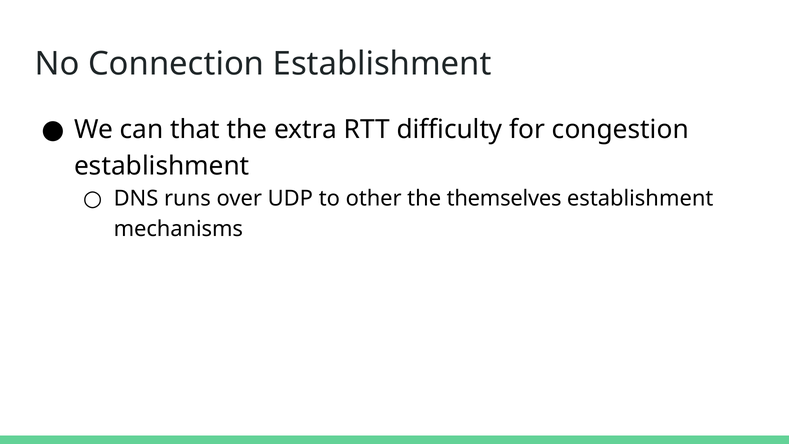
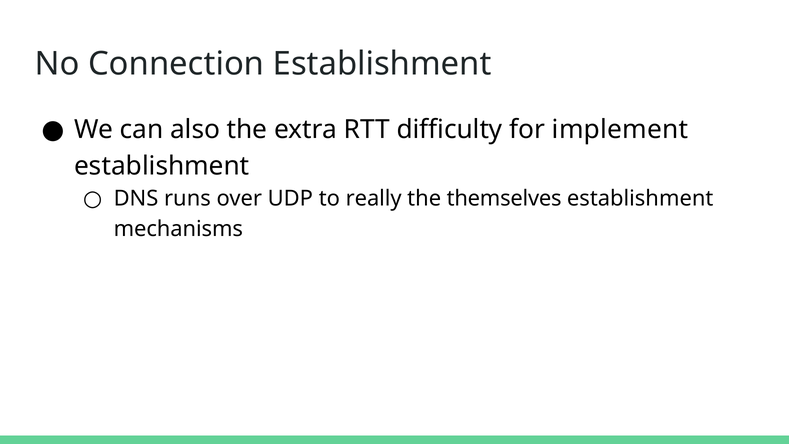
that: that -> also (195, 130)
congestion: congestion -> implement (620, 130)
other: other -> really (374, 199)
